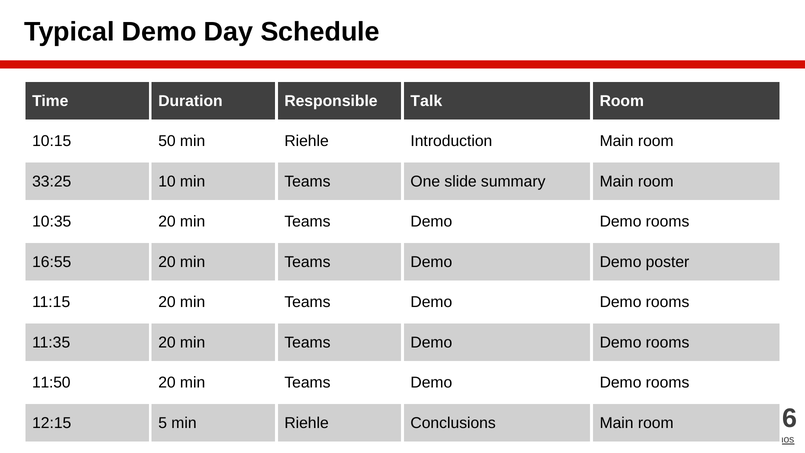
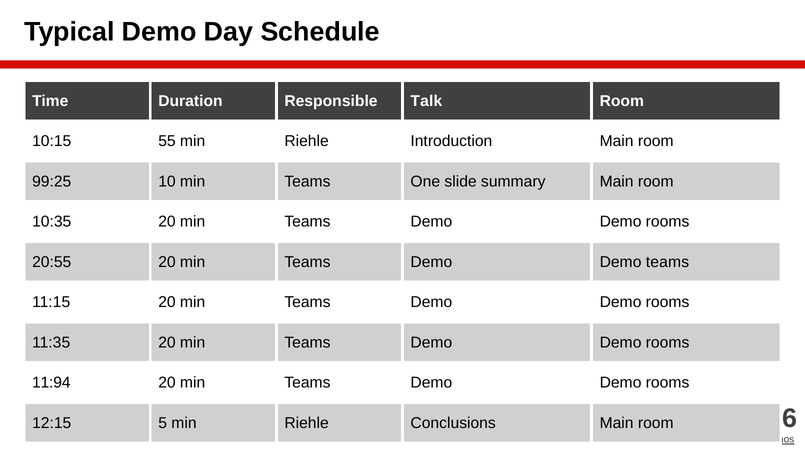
50: 50 -> 55 (167, 141)
33:25: 33:25 -> 99:25 (52, 181)
16:55: 16:55 -> 20:55 (52, 262)
Demo poster: poster -> teams (667, 262)
11:50: 11:50 -> 11:94 (51, 383)
